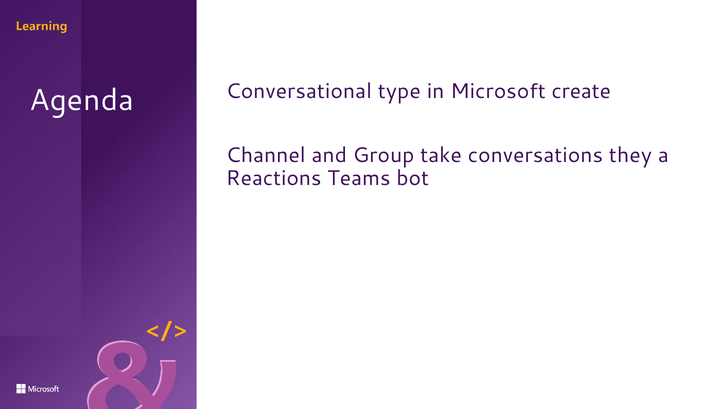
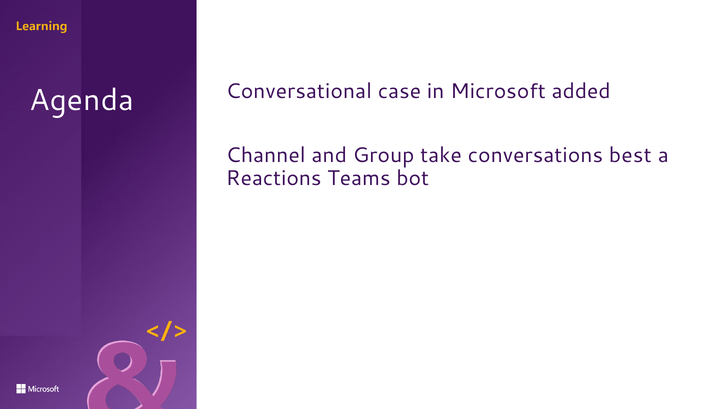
type: type -> case (399, 92)
create: create -> added (581, 92)
they: they -> best (630, 156)
